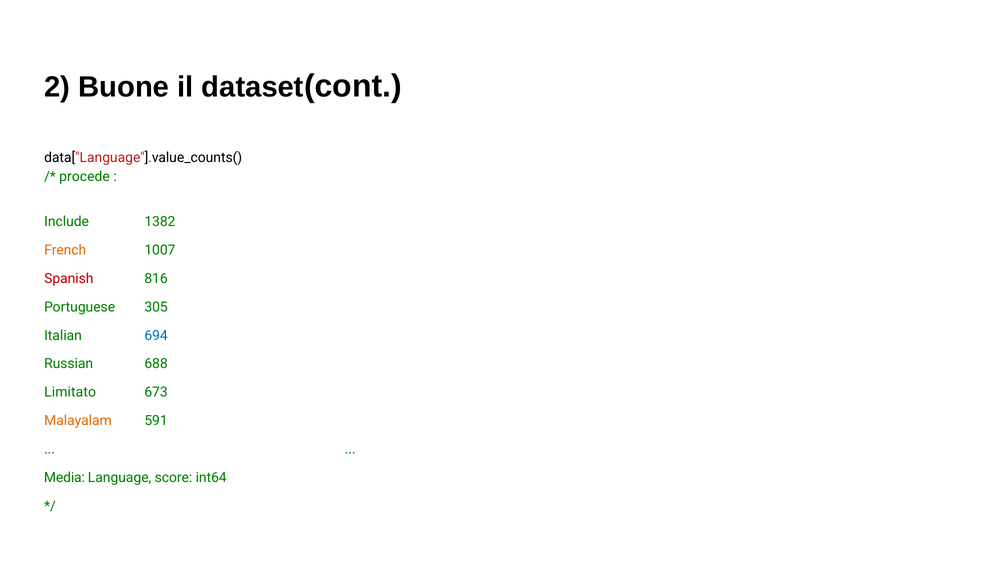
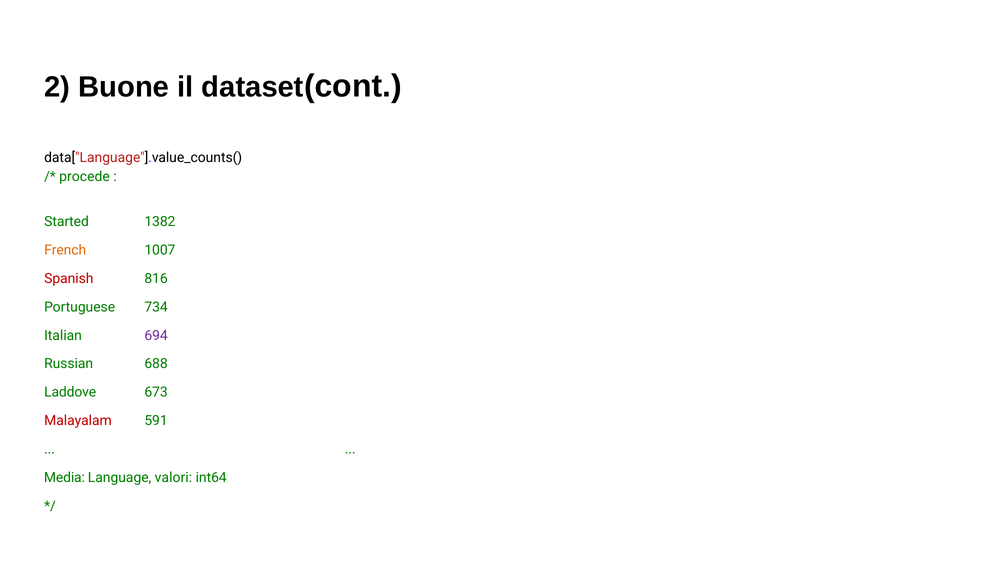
Include: Include -> Started (67, 222)
305: 305 -> 734 (156, 307)
694 colour: blue -> purple (156, 335)
Limitato: Limitato -> Laddove (70, 392)
Malayalam colour: orange -> red (78, 420)
score: score -> valori (173, 477)
